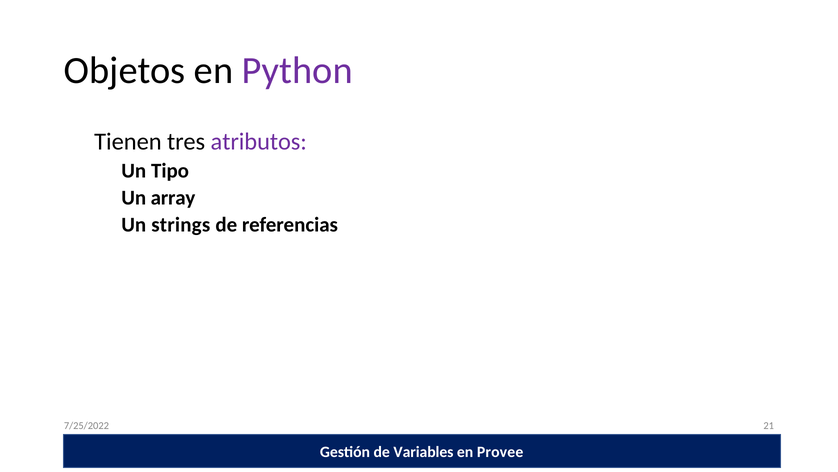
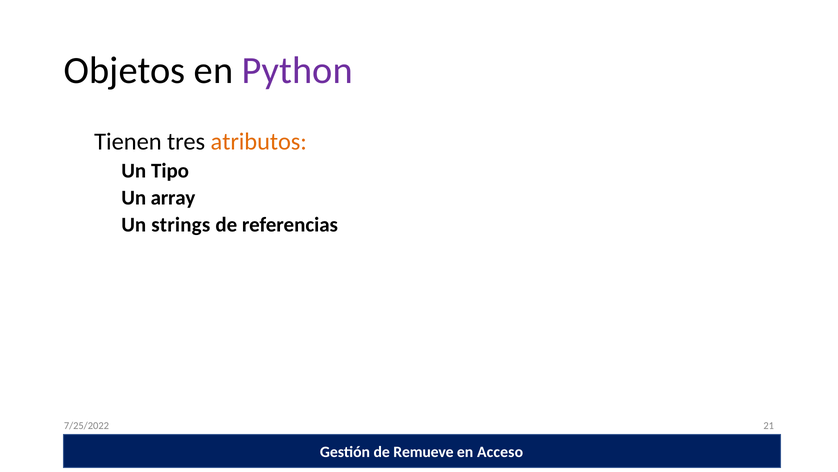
atributos colour: purple -> orange (259, 142)
Variables: Variables -> Remueve (423, 451)
Provee: Provee -> Acceso (500, 451)
